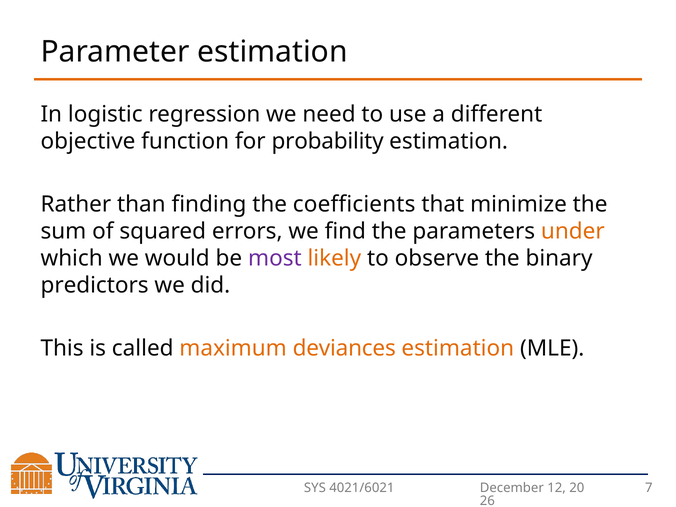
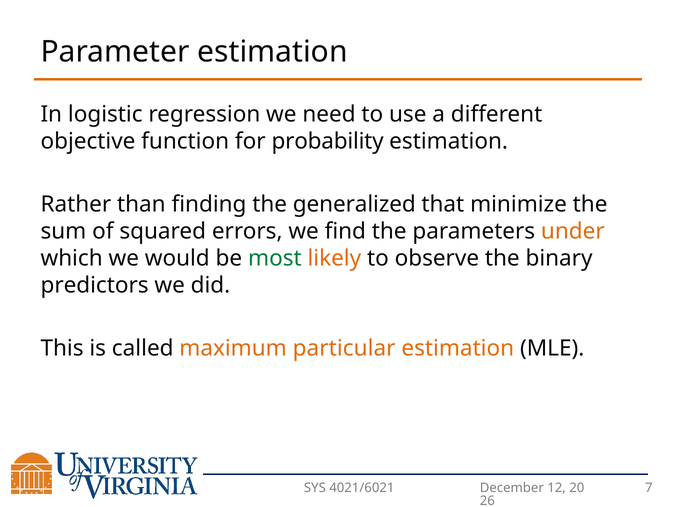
coefficients: coefficients -> generalized (354, 204)
most colour: purple -> green (275, 258)
deviances: deviances -> particular (344, 349)
